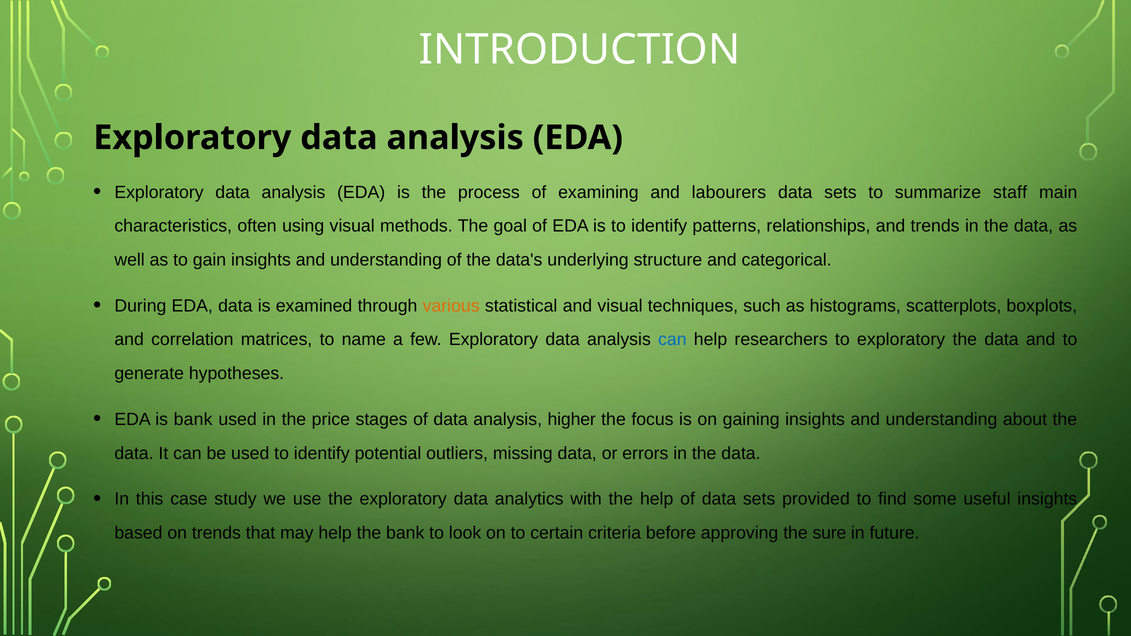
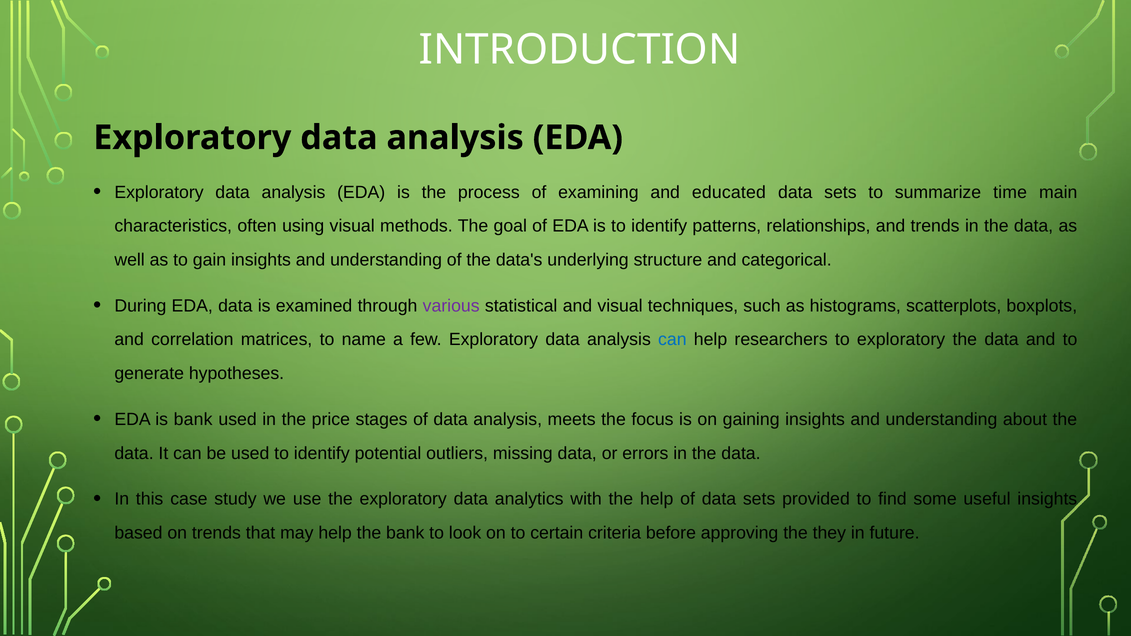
labourers: labourers -> educated (729, 192)
staff: staff -> time (1010, 192)
various colour: orange -> purple (451, 306)
higher: higher -> meets (572, 419)
sure: sure -> they (829, 533)
